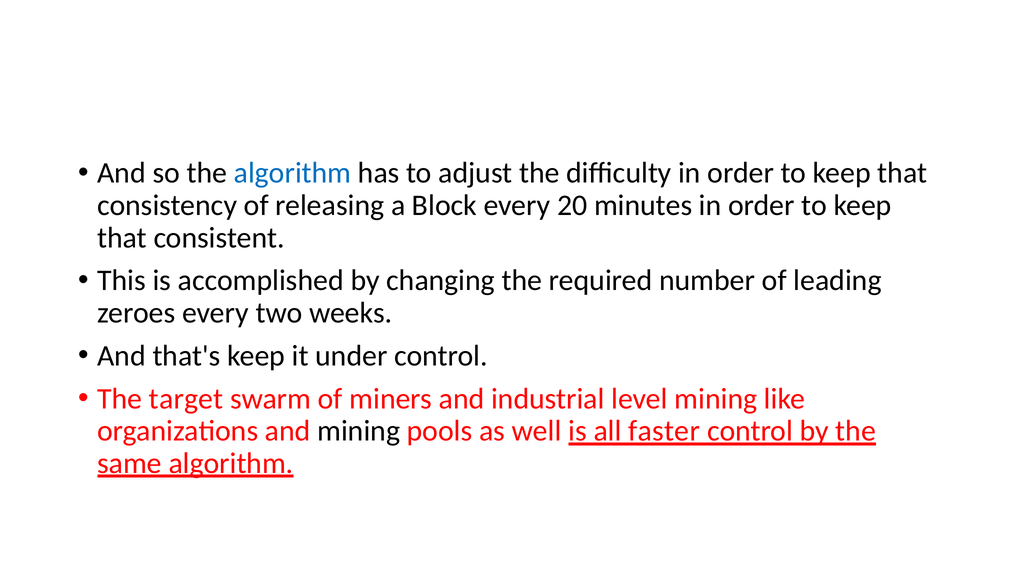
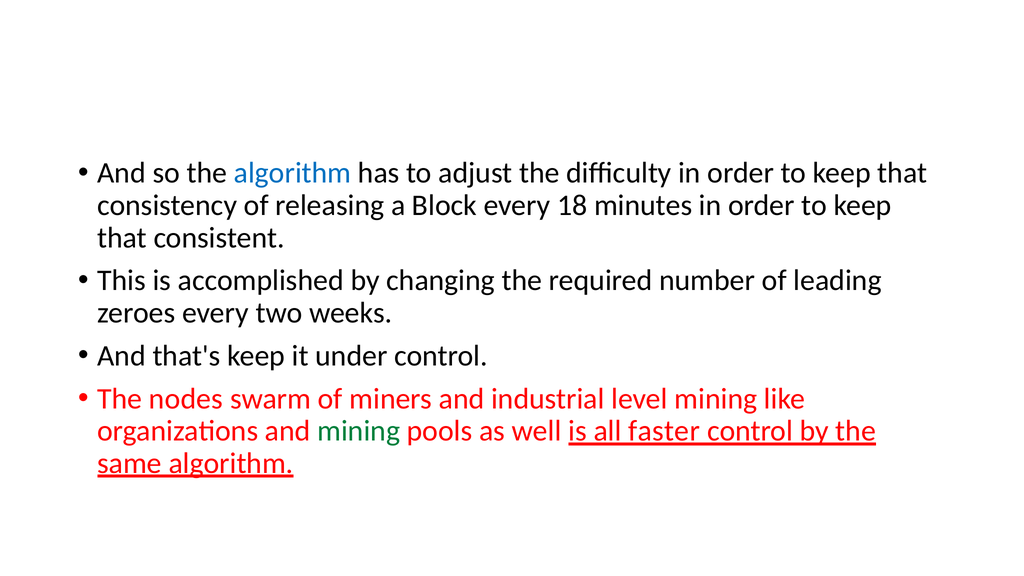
20: 20 -> 18 (572, 205)
target: target -> nodes (186, 399)
mining colour: black -> green (359, 431)
